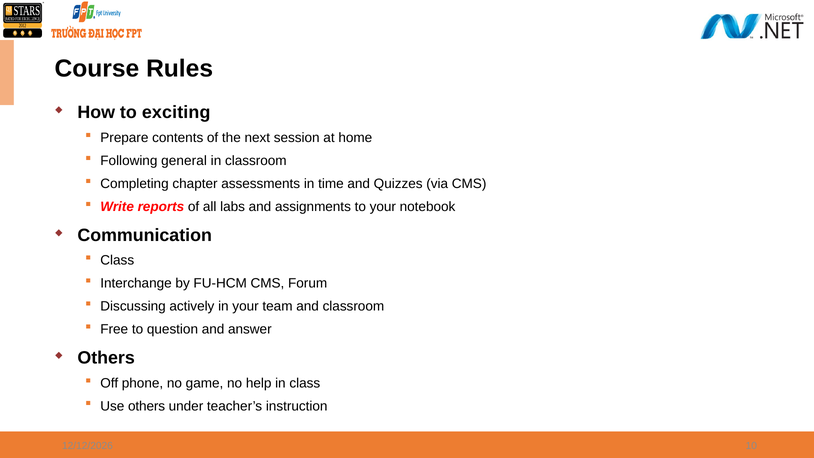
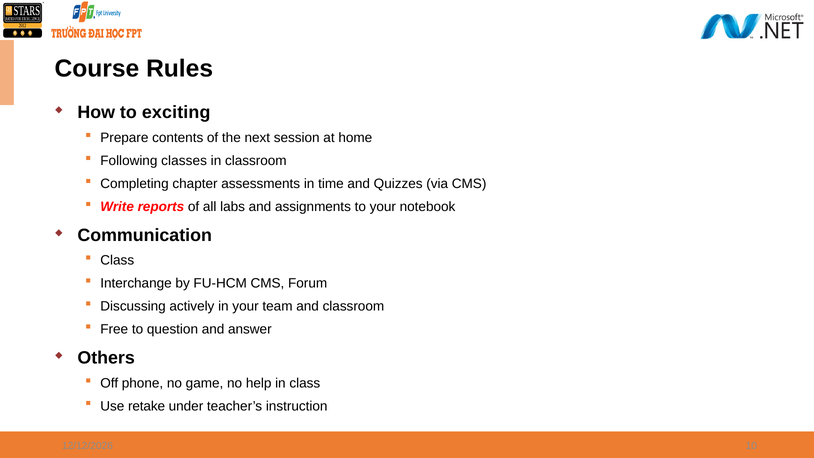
general: general -> classes (184, 161)
Use others: others -> retake (147, 406)
